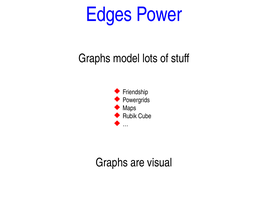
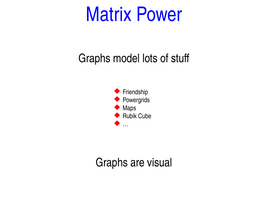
Edges: Edges -> Matrix (109, 15)
